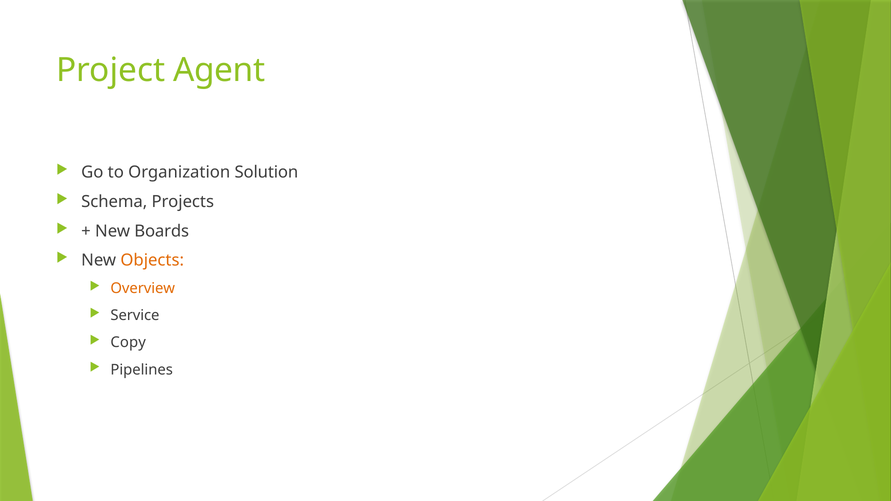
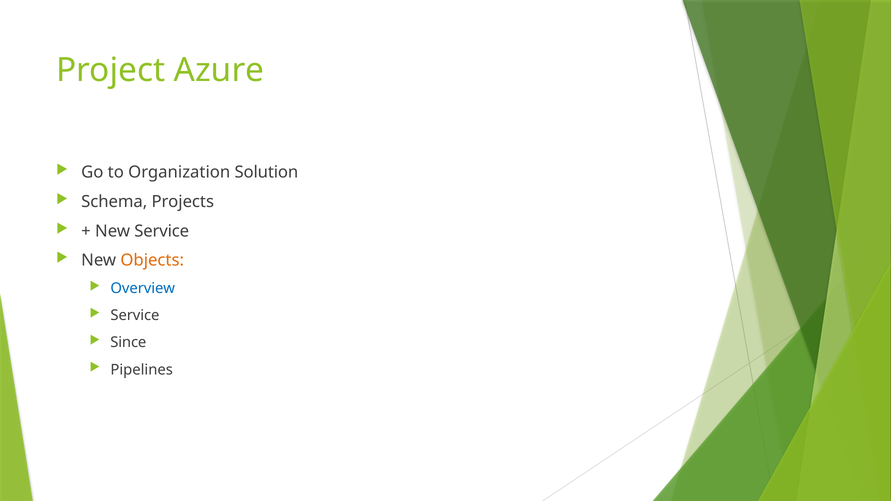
Agent: Agent -> Azure (219, 70)
New Boards: Boards -> Service (162, 231)
Overview colour: orange -> blue (143, 289)
Copy: Copy -> Since (128, 343)
